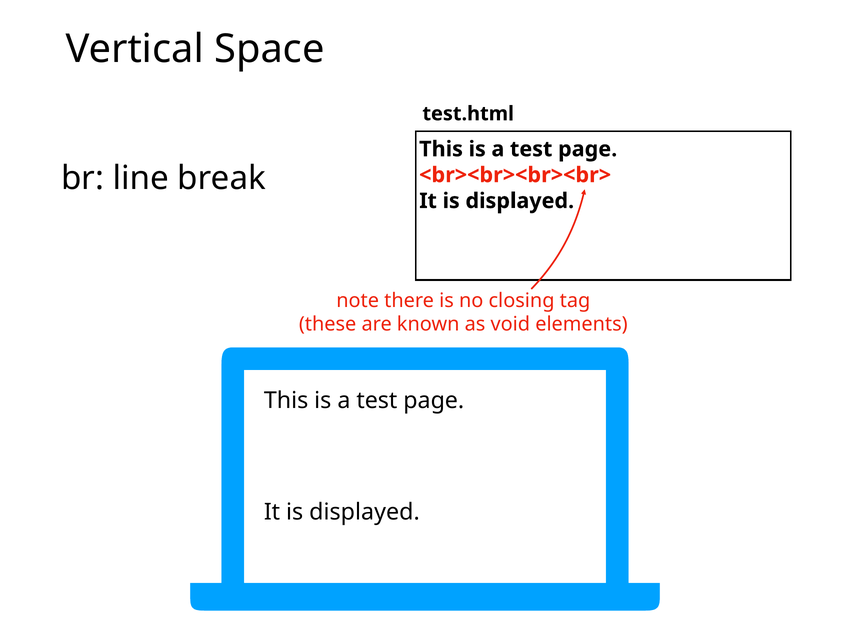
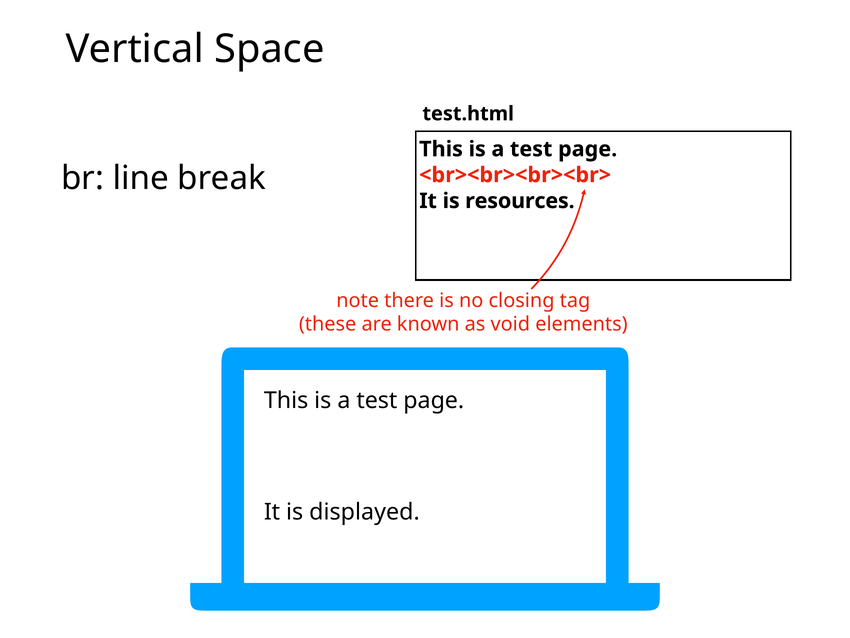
displayed: displayed -> resources (520, 201)
